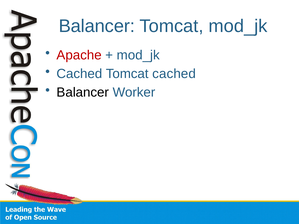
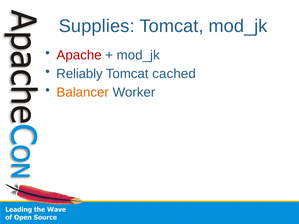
Balancer: Balancer -> Supplies (97, 26)
Cached: Cached -> Reliably (80, 74)
Balancer colour: black -> orange (83, 92)
